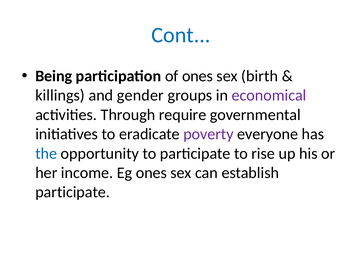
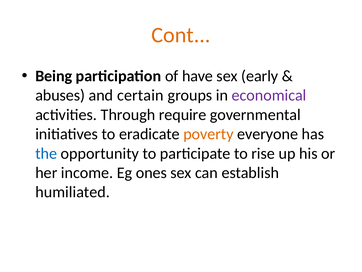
Cont colour: blue -> orange (181, 35)
of ones: ones -> have (197, 76)
birth: birth -> early (260, 76)
killings: killings -> abuses (60, 95)
gender: gender -> certain (140, 95)
poverty colour: purple -> orange (208, 134)
participate: participate -> humiliated (73, 192)
